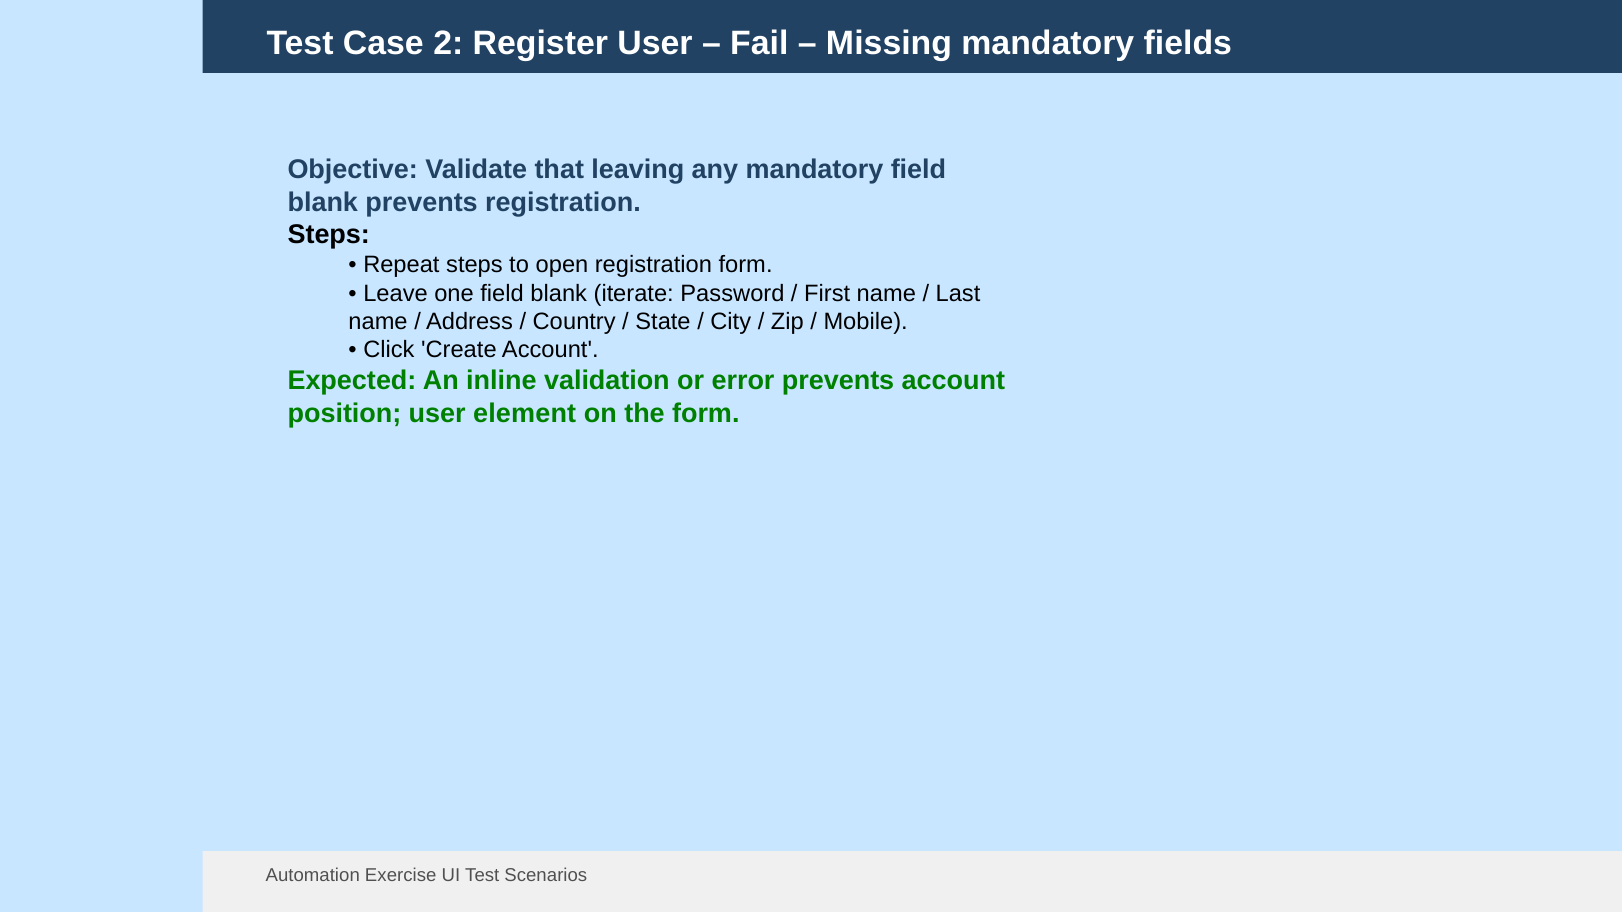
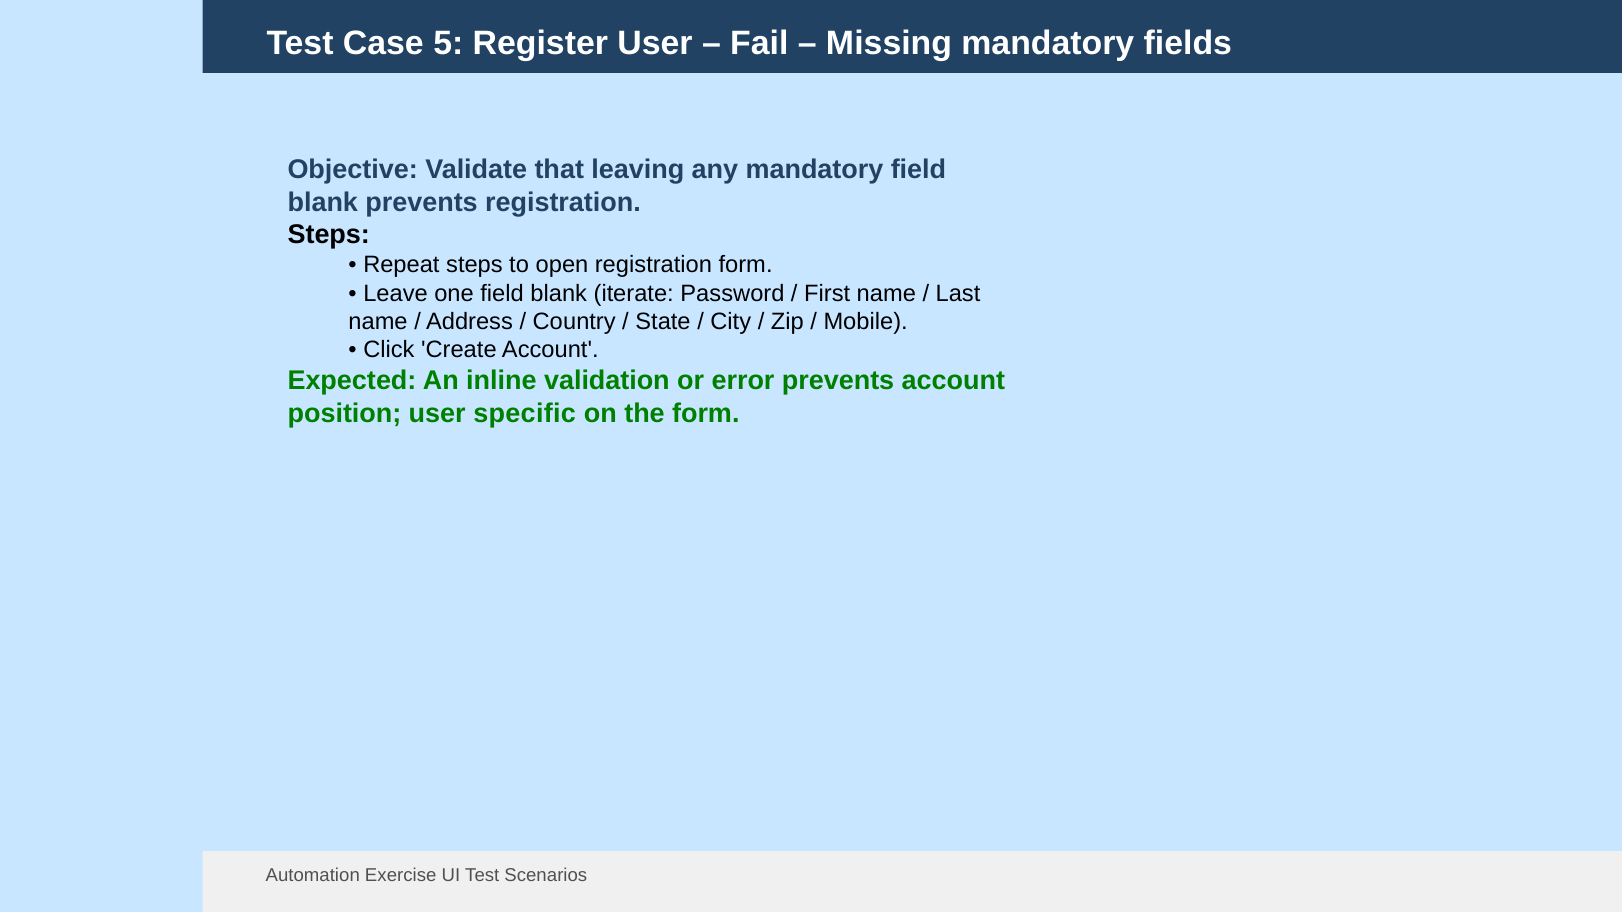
2: 2 -> 5 (448, 43)
element: element -> specific (525, 413)
